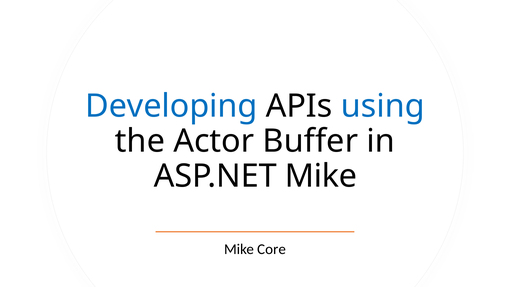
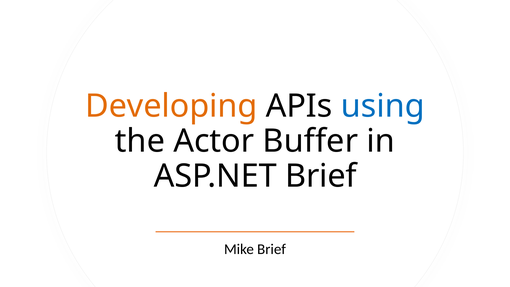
Developing colour: blue -> orange (171, 106)
ASP.NET Mike: Mike -> Brief (321, 176)
Mike Core: Core -> Brief (272, 249)
